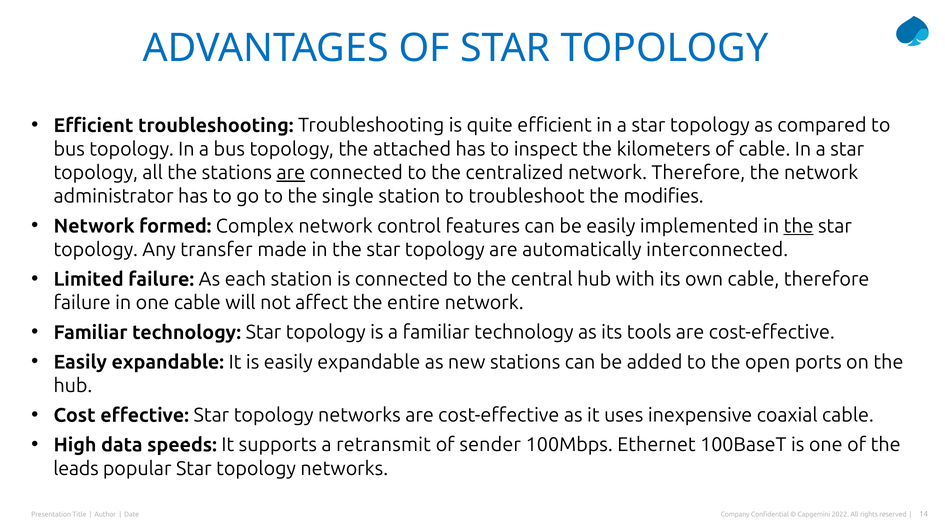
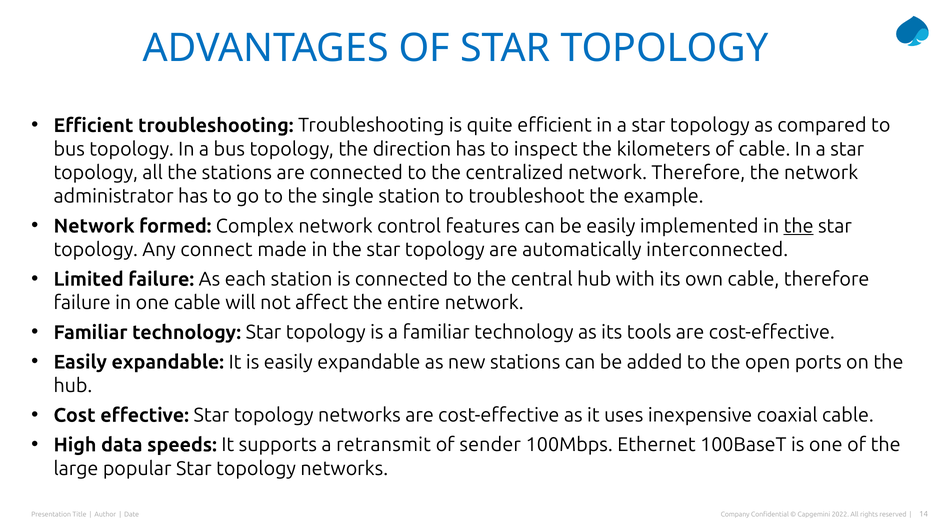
attached: attached -> direction (412, 149)
are underline: present -> none (291, 173)
modifies: modifies -> example (664, 196)
transfer: transfer -> connect (216, 249)
leads: leads -> large (76, 468)
